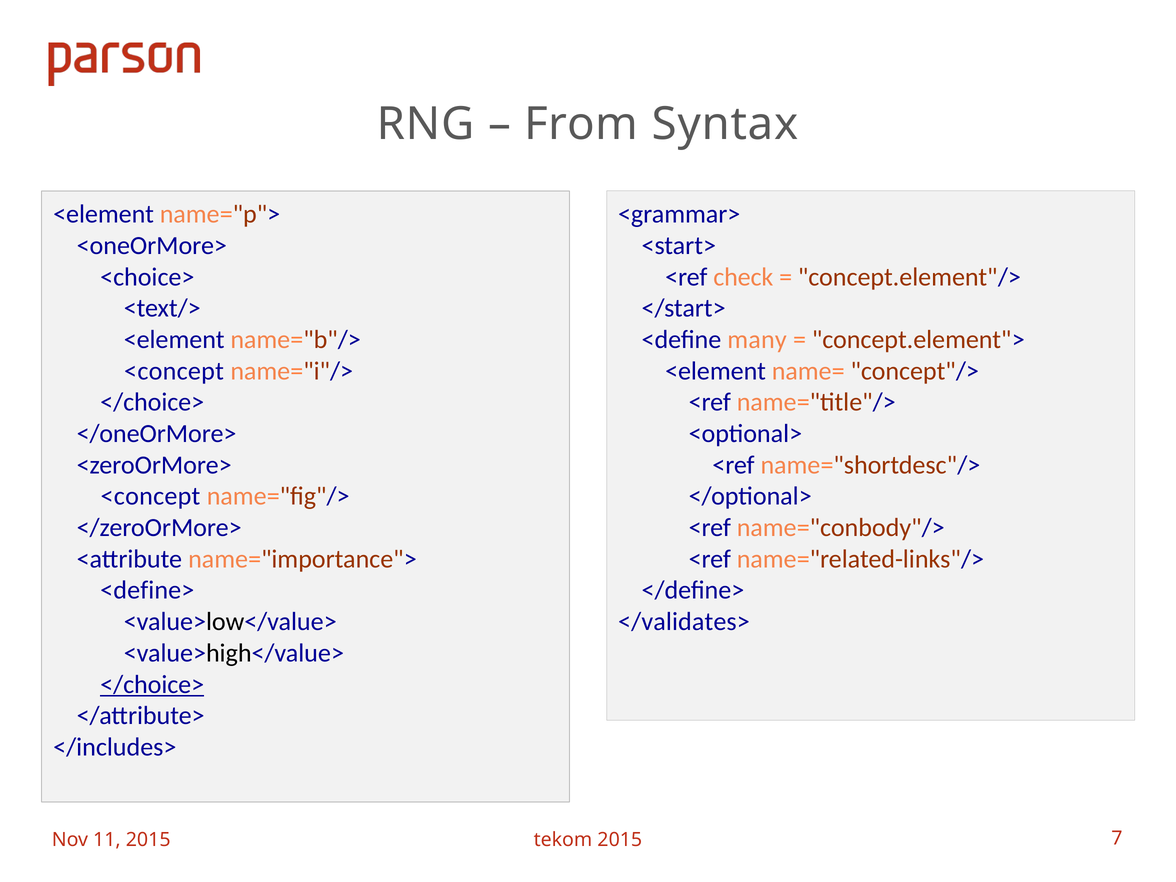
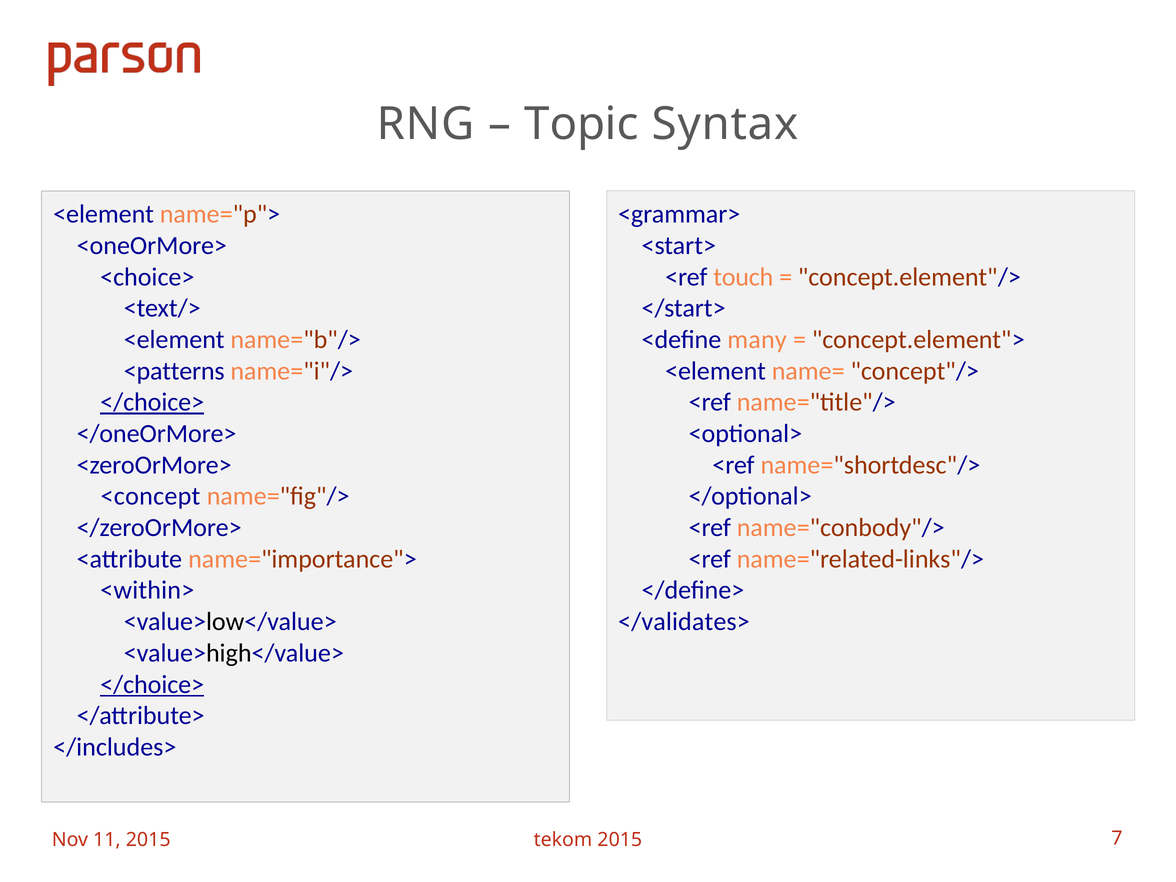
From: From -> Topic (581, 124)
check: check -> touch (743, 277)
<concept: <concept -> <patterns (174, 371)
</choice> underline: none -> present (152, 402)
<define>: <define> -> <within> (147, 590)
